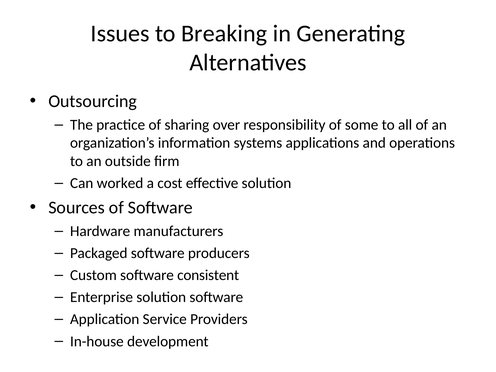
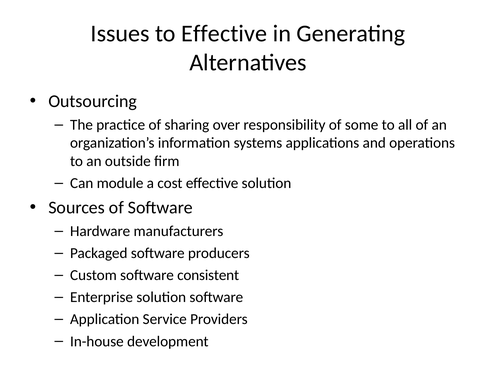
to Breaking: Breaking -> Effective (224, 34)
worked: worked -> module (120, 183)
